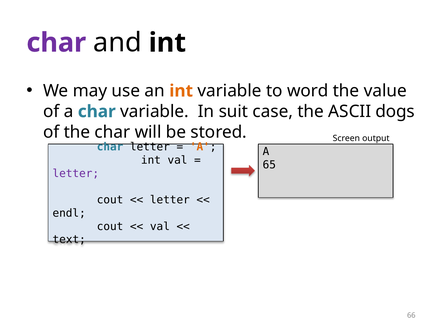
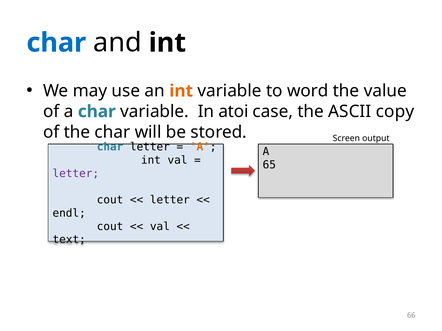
char colour: purple -> blue (56, 43)
suit: suit -> atoi (233, 112)
dogs: dogs -> copy (395, 112)
